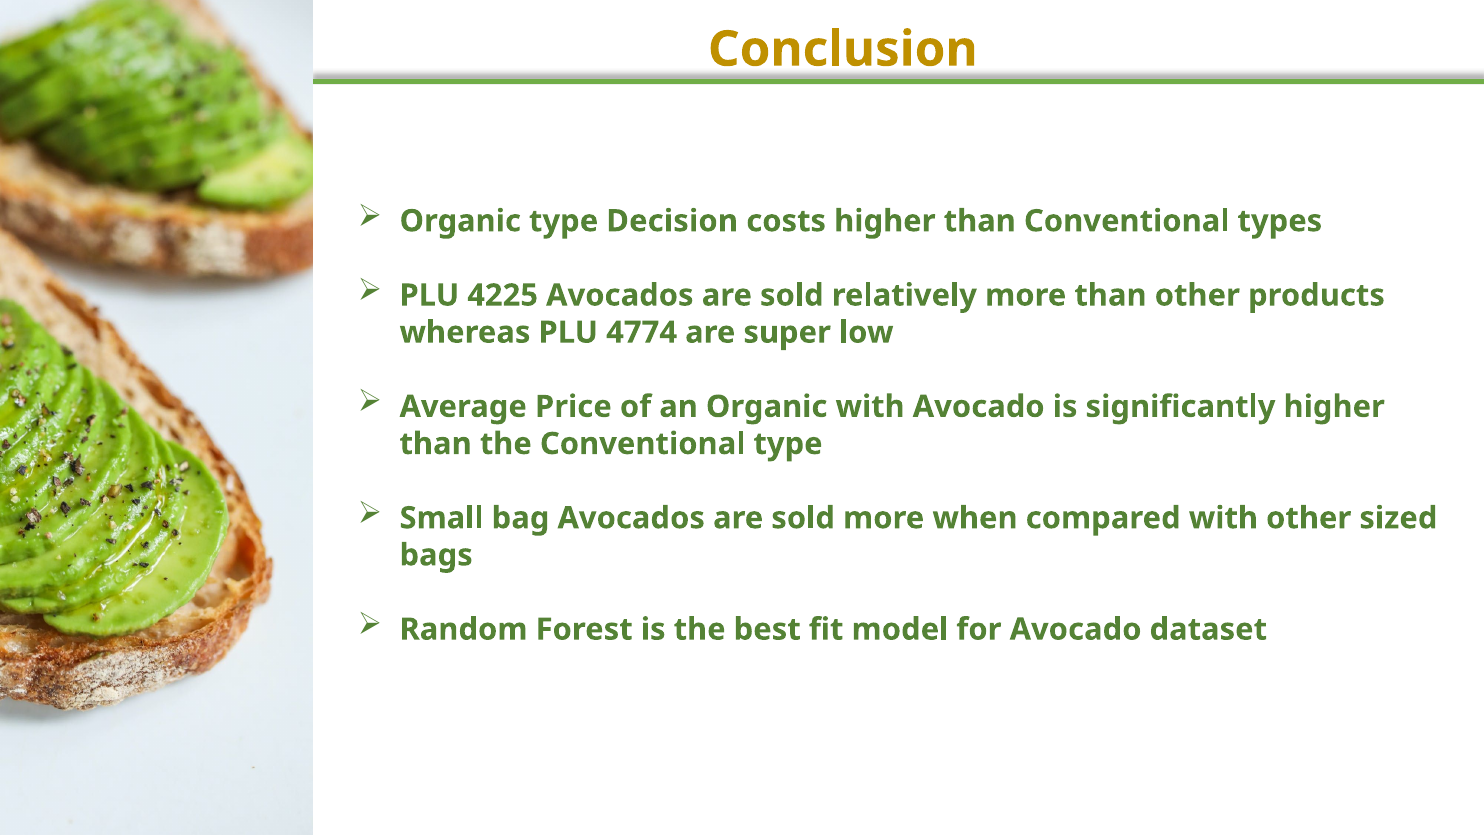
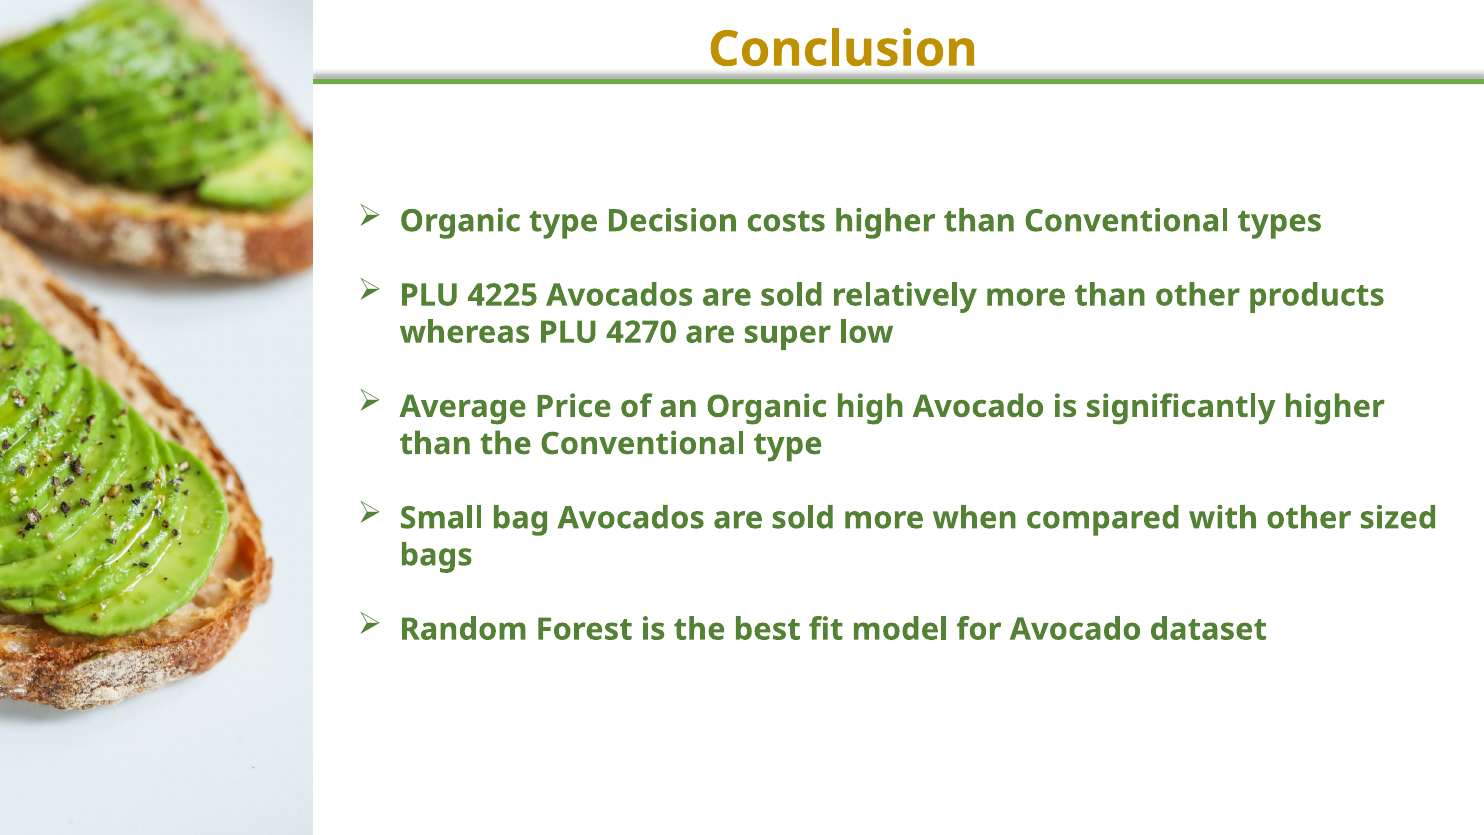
4774: 4774 -> 4270 (642, 332)
Organic with: with -> high (870, 407)
